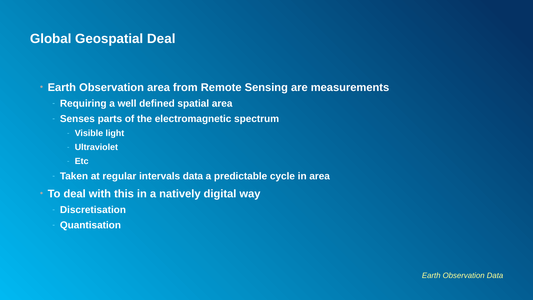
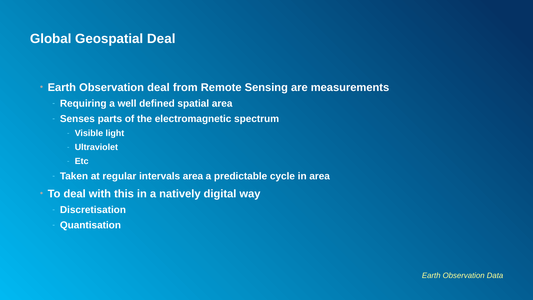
Observation area: area -> deal (158, 87)
intervals data: data -> area (193, 176)
